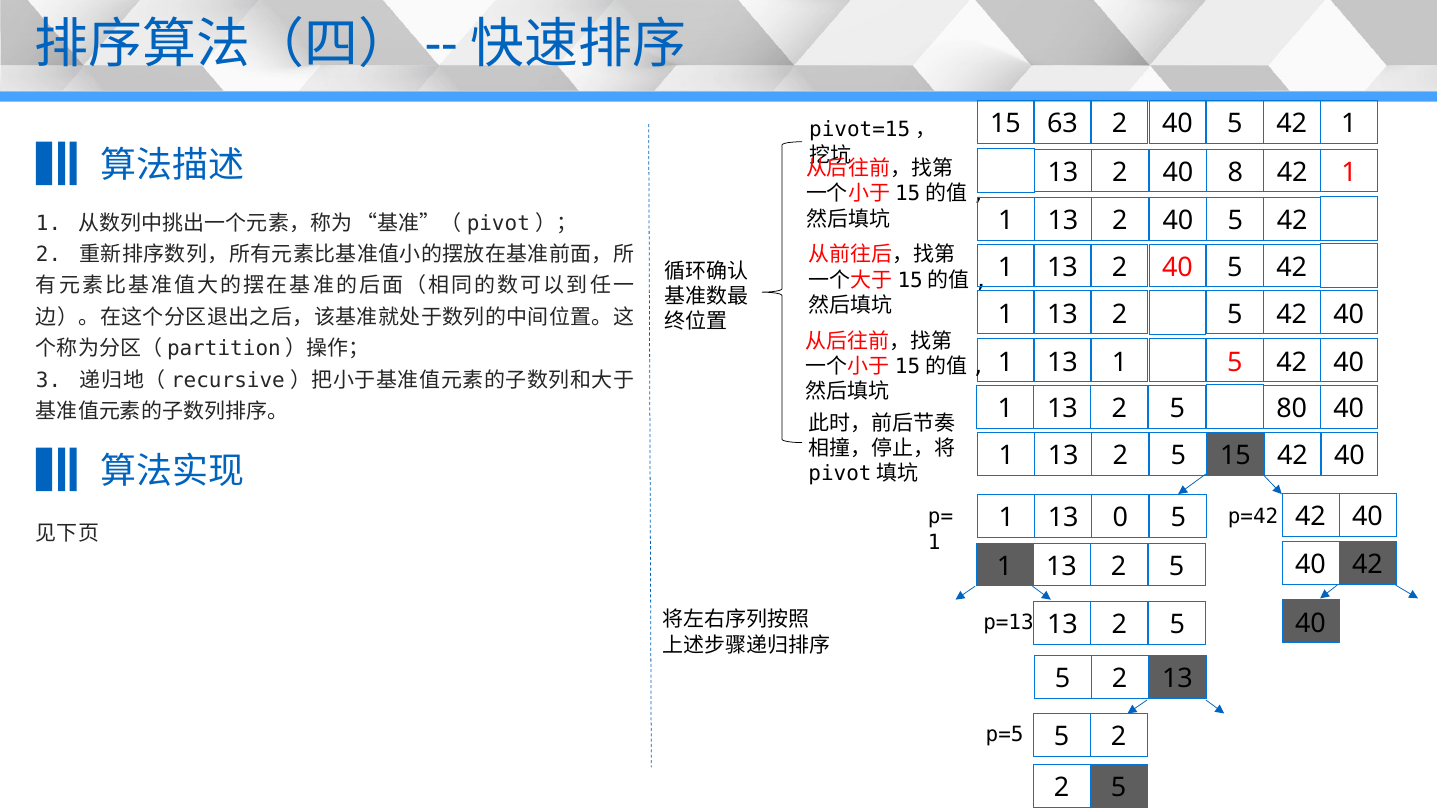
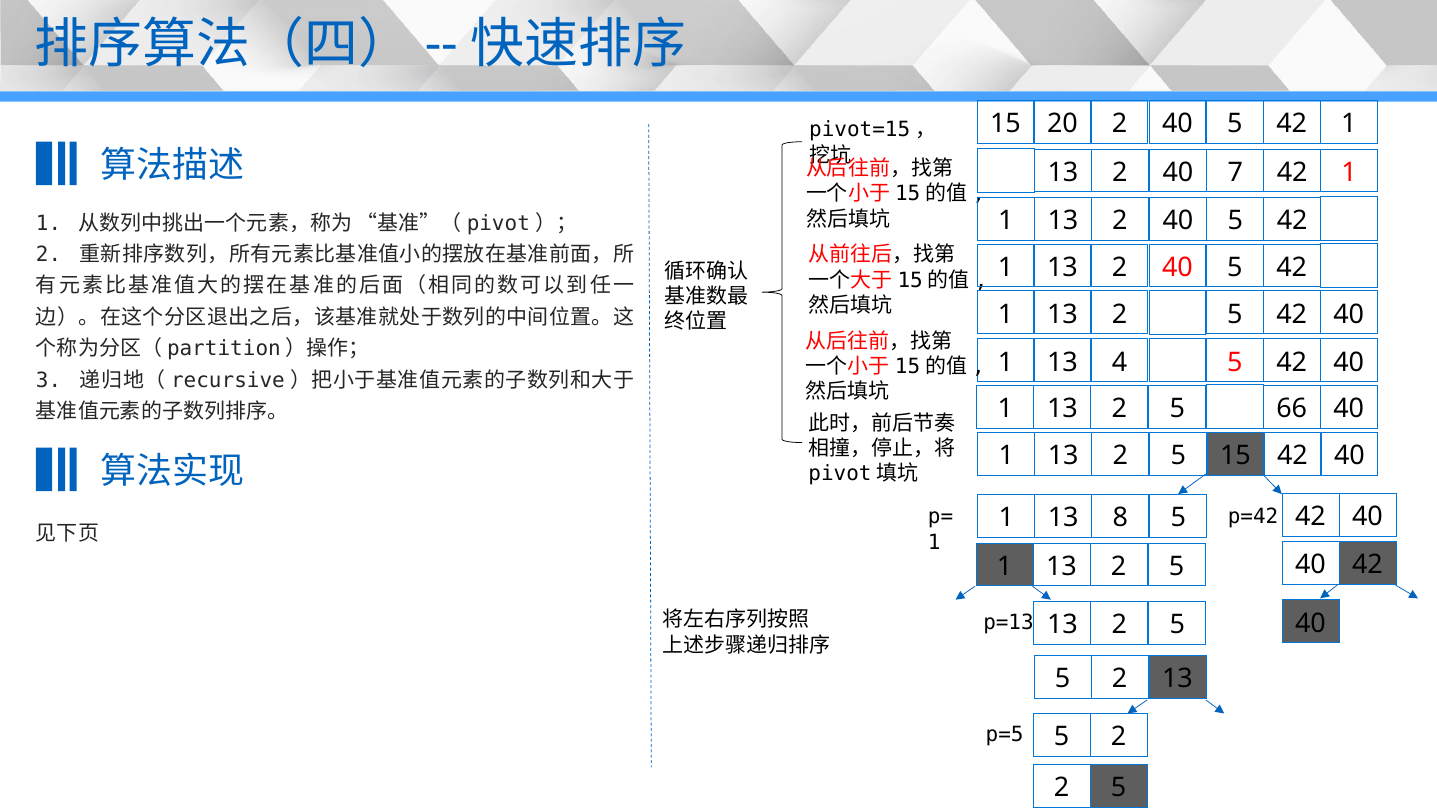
63: 63 -> 20 (1063, 124)
8: 8 -> 7 (1235, 172)
13 1: 1 -> 4 (1120, 362)
80: 80 -> 66 (1292, 409)
0: 0 -> 8 (1120, 518)
